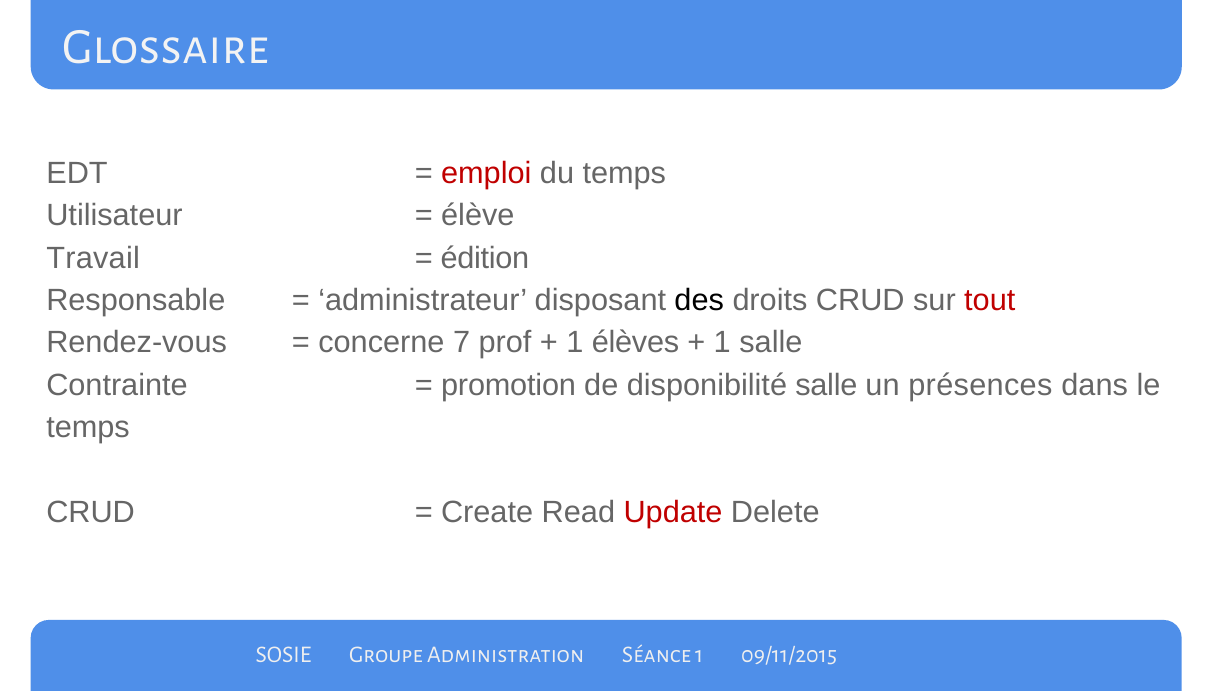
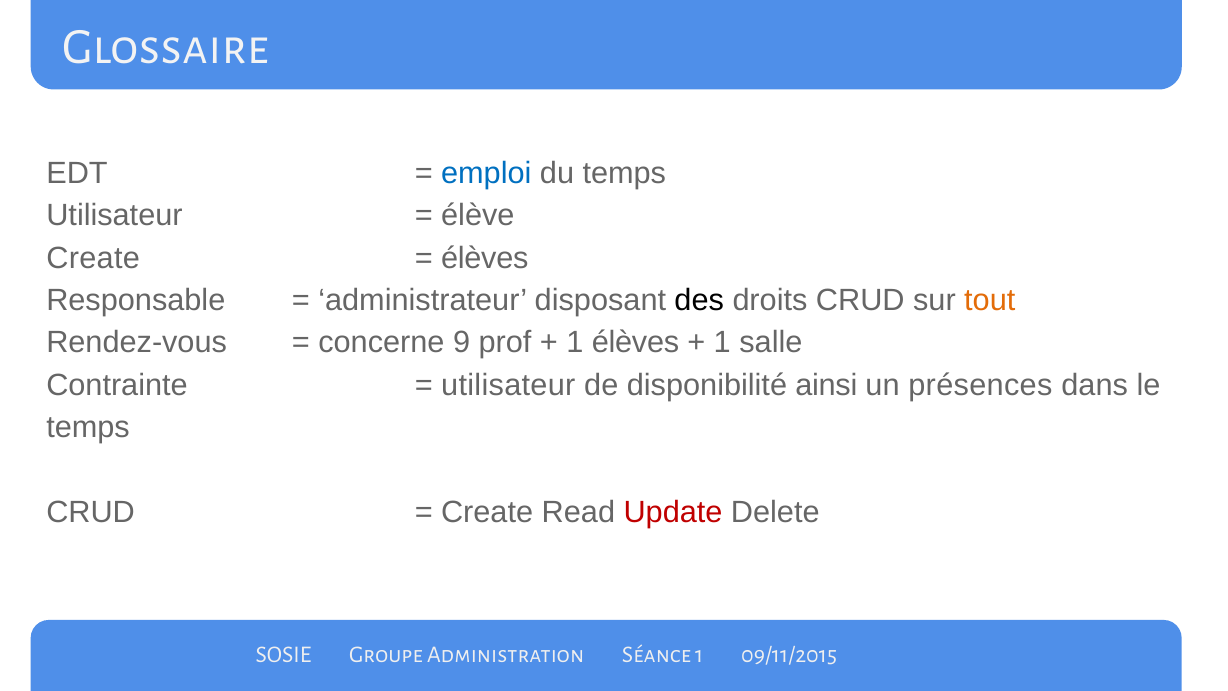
emploi colour: red -> blue (486, 173)
Travail: Travail -> Create (93, 258)
édition: édition -> élèves (485, 258)
tout colour: red -> orange (990, 300)
7: 7 -> 9 (462, 343)
promotion: promotion -> utilisateur (508, 385)
disponibilité salle: salle -> ainsi (826, 385)
